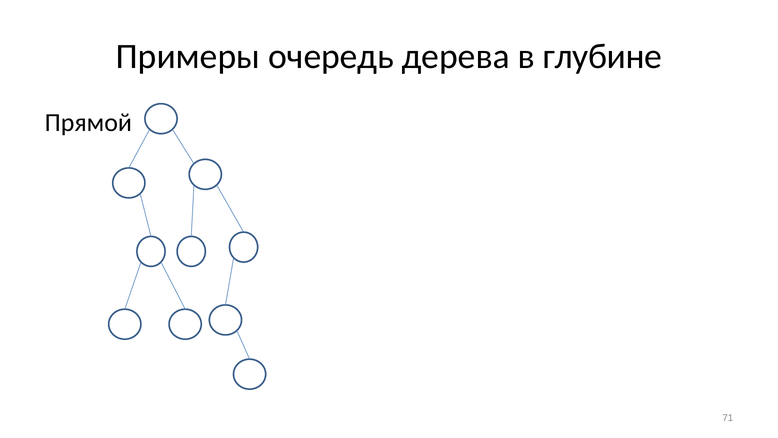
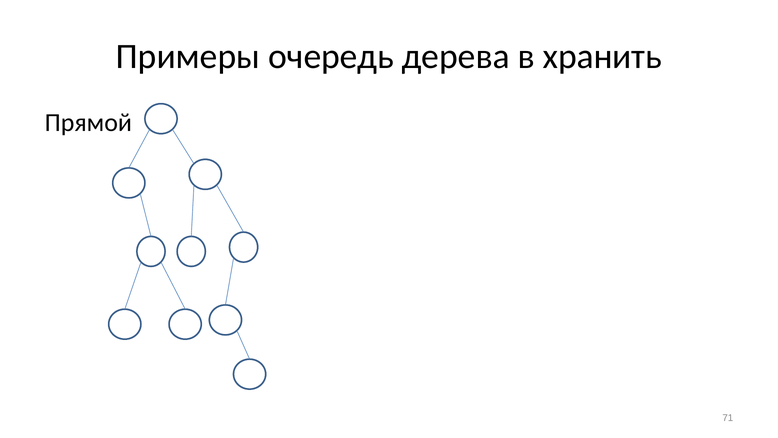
глубине: глубине -> хранить (602, 56)
